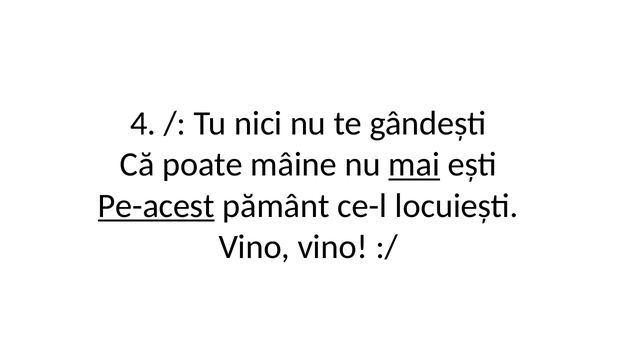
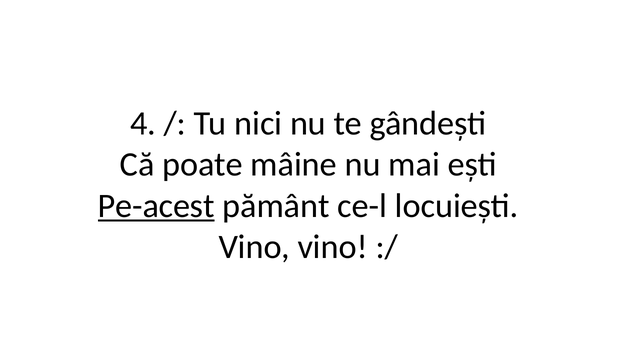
mai underline: present -> none (414, 165)
